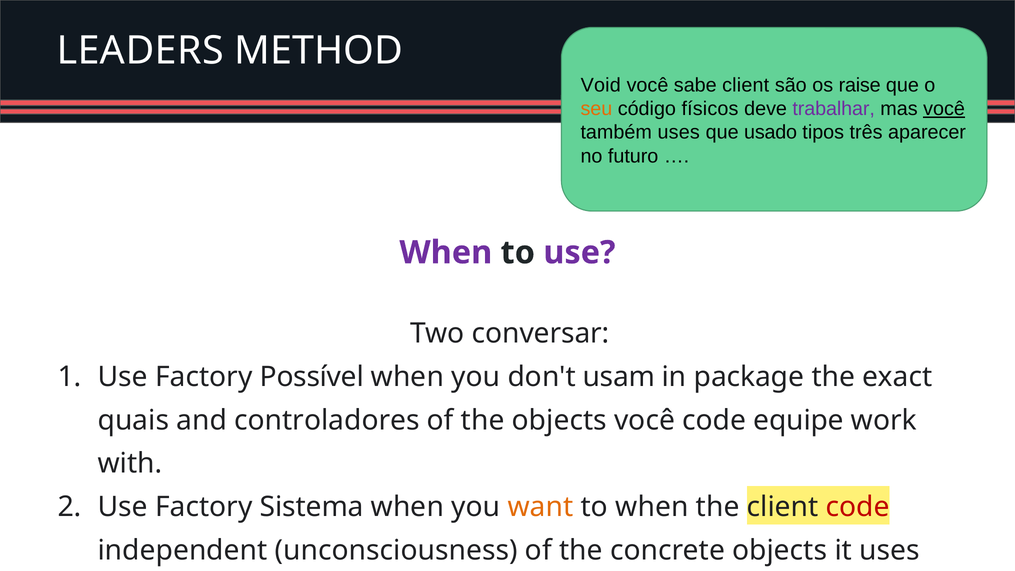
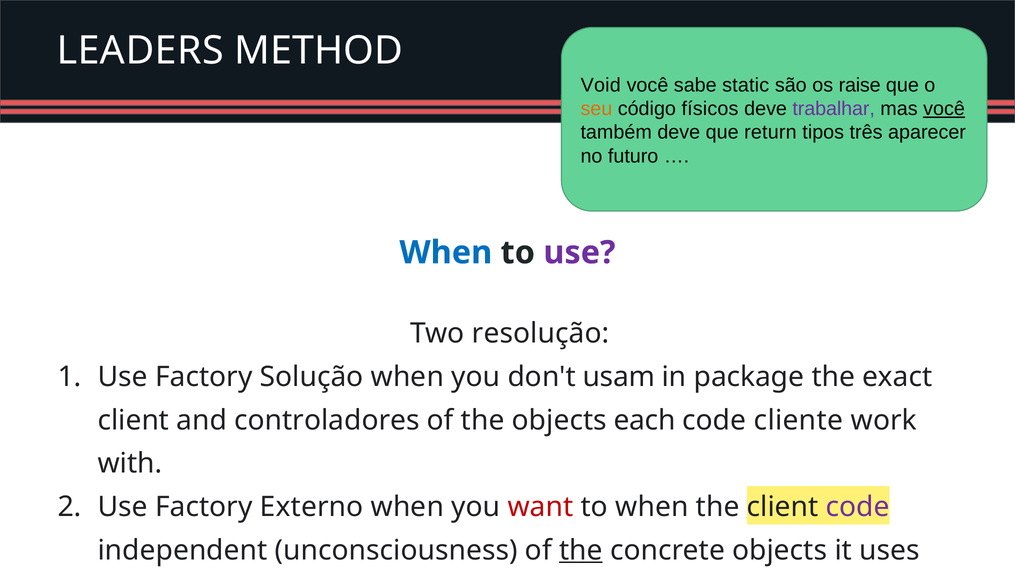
sabe client: client -> static (746, 85)
também uses: uses -> deve (679, 132)
usado: usado -> return (770, 132)
When colour: purple -> blue (446, 253)
conversar: conversar -> resolução (541, 334)
Possível: Possível -> Solução (312, 377)
quais: quais -> client (133, 420)
objects você: você -> each (645, 420)
equipe: equipe -> cliente (798, 420)
Sistema: Sistema -> Externo (312, 507)
want colour: orange -> red (540, 507)
code colour: red -> purple (858, 507)
the underline: none -> present (581, 550)
